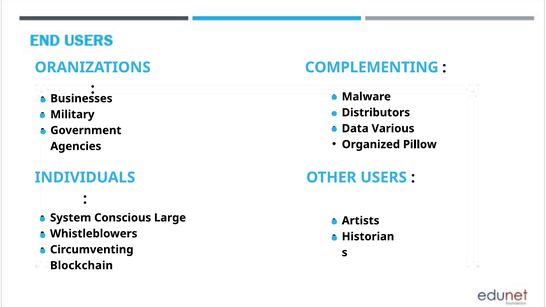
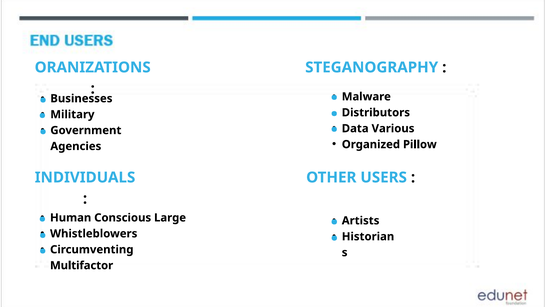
COMPLEMENTING: COMPLEMENTING -> STEGANOGRAPHY (372, 67)
System: System -> Human (71, 218)
Blockchain: Blockchain -> Multifactor (82, 266)
